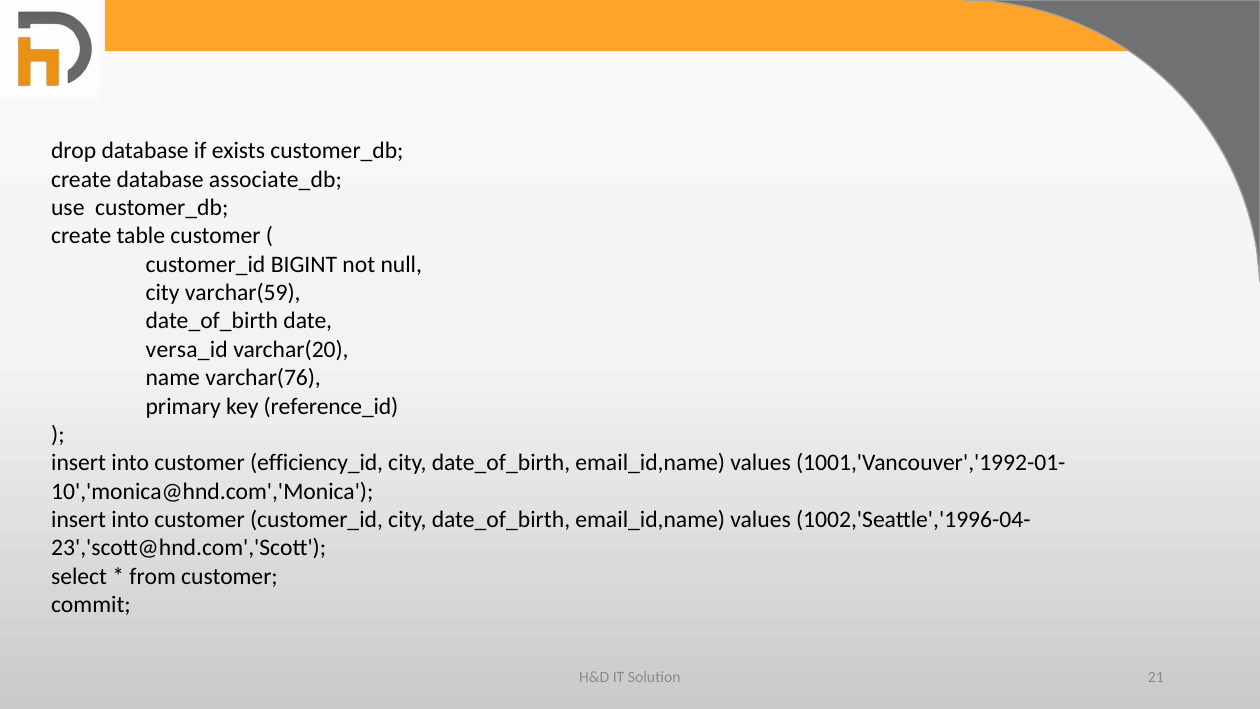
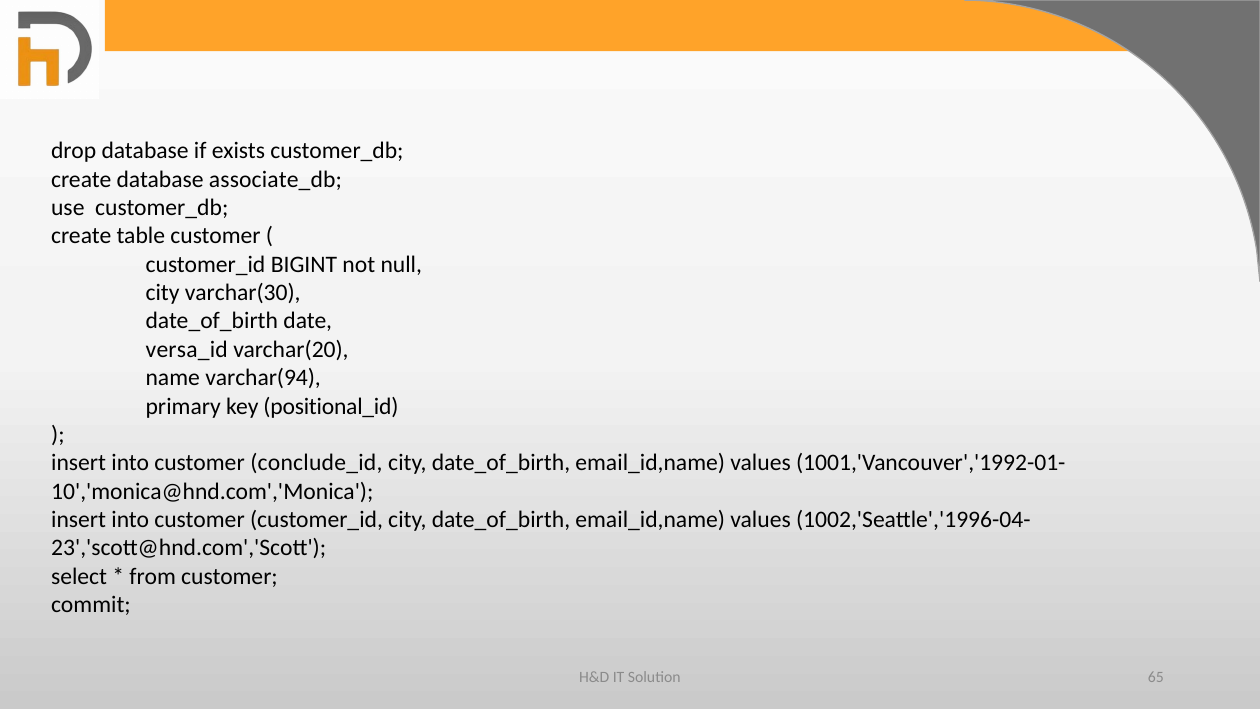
varchar(59: varchar(59 -> varchar(30 (243, 293)
varchar(76: varchar(76 -> varchar(94 (263, 378)
reference_id: reference_id -> positional_id (331, 406)
efficiency_id: efficiency_id -> conclude_id (316, 463)
21: 21 -> 65 (1156, 677)
